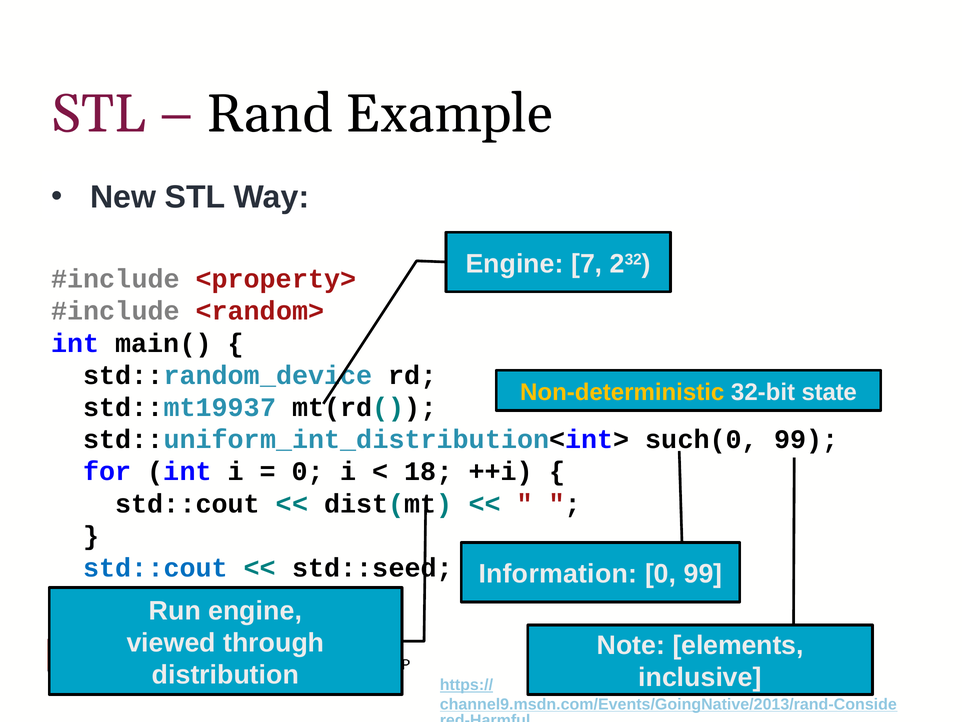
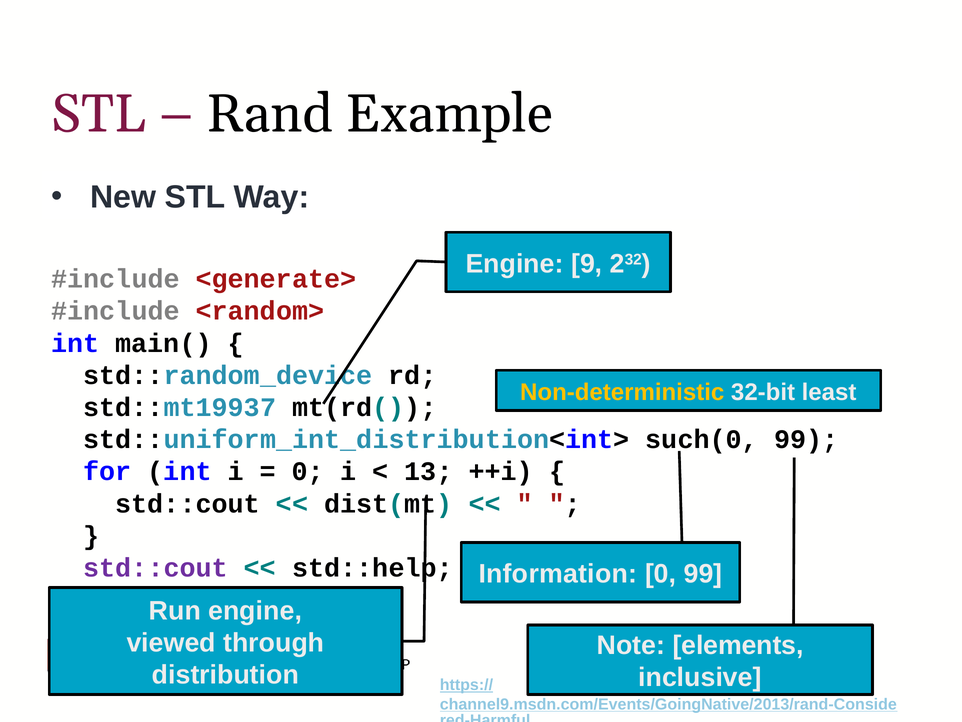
7: 7 -> 9 (587, 264)
<property>: <property> -> <generate> (276, 279)
state: state -> least (829, 392)
18: 18 -> 13 (429, 471)
std::cout colour: blue -> purple (156, 568)
std::seed: std::seed -> std::help (372, 568)
